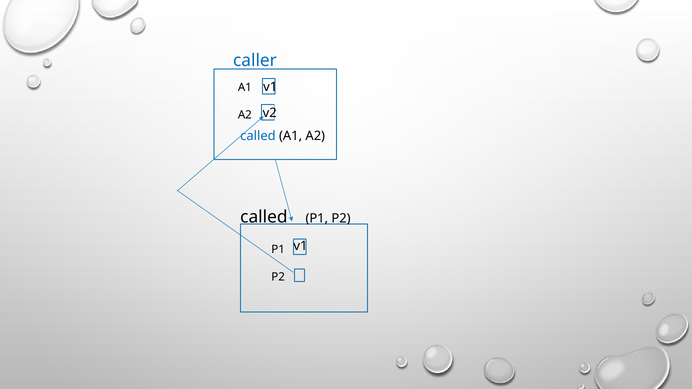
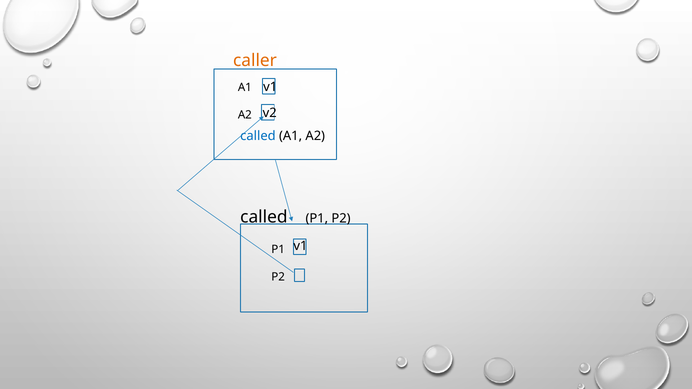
caller colour: blue -> orange (255, 61)
